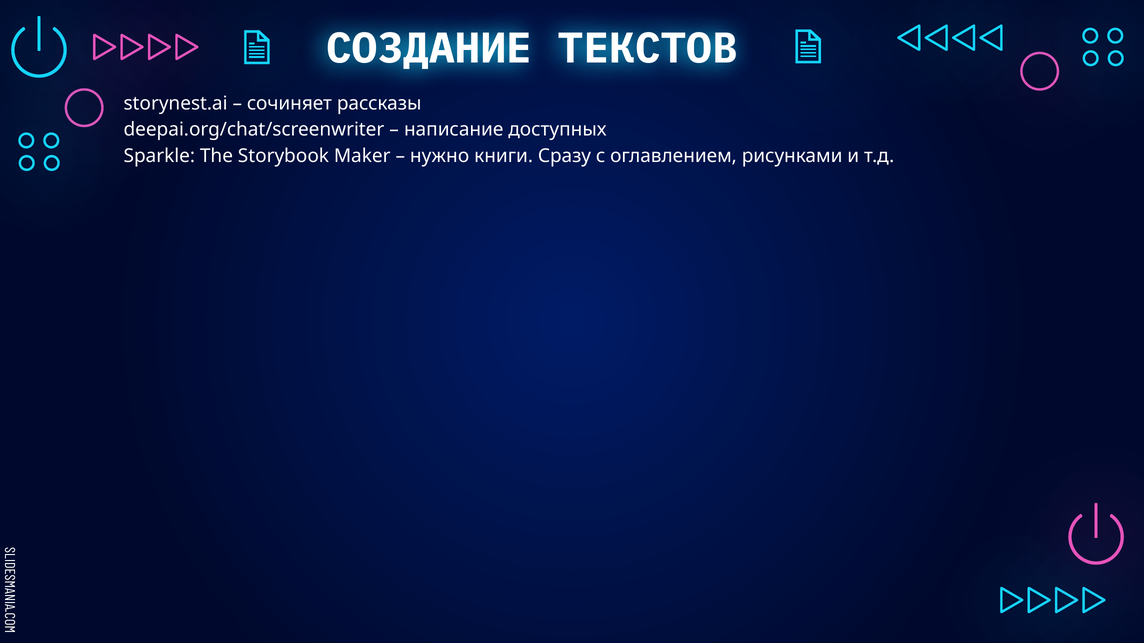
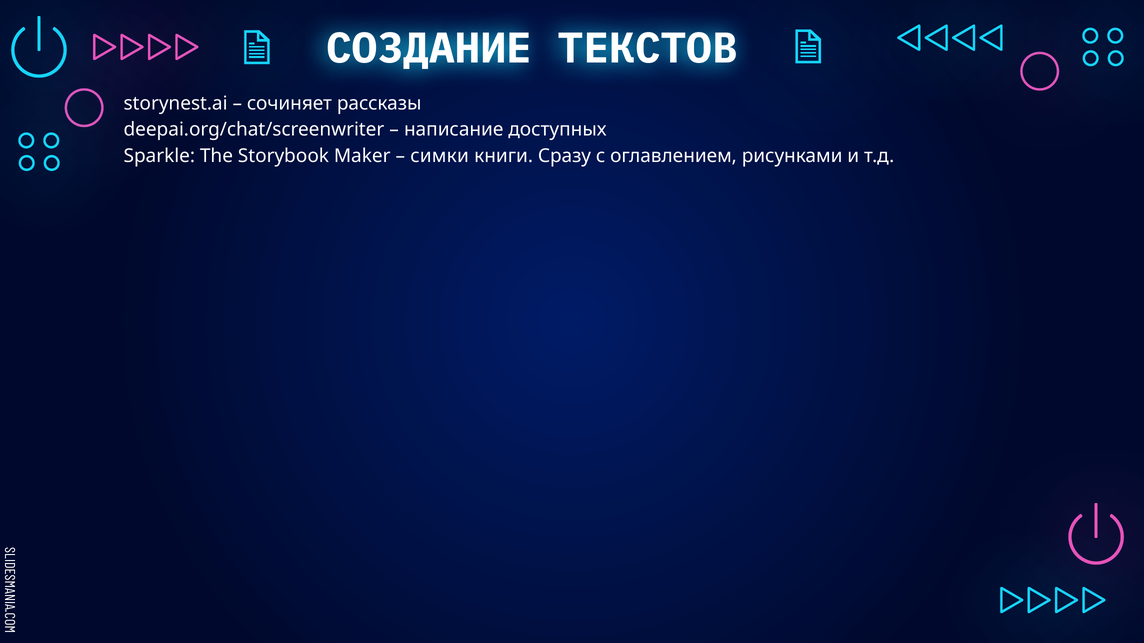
нужно: нужно -> симки (440, 156)
